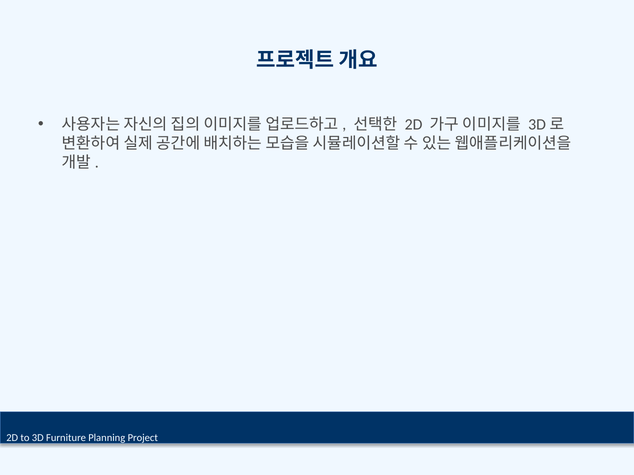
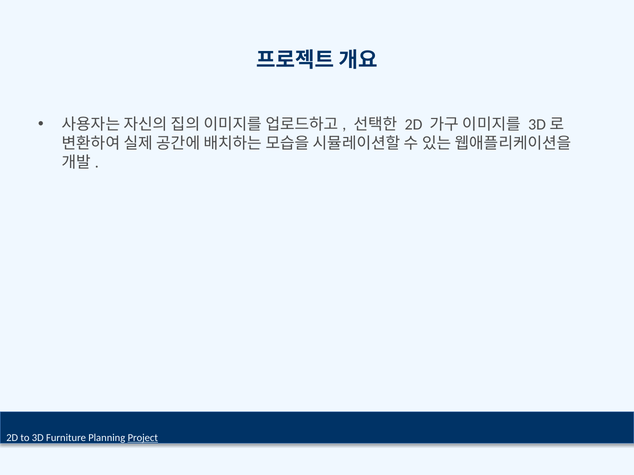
Project underline: none -> present (143, 438)
